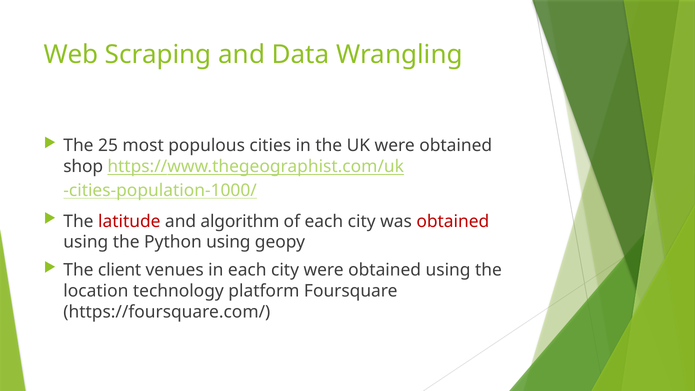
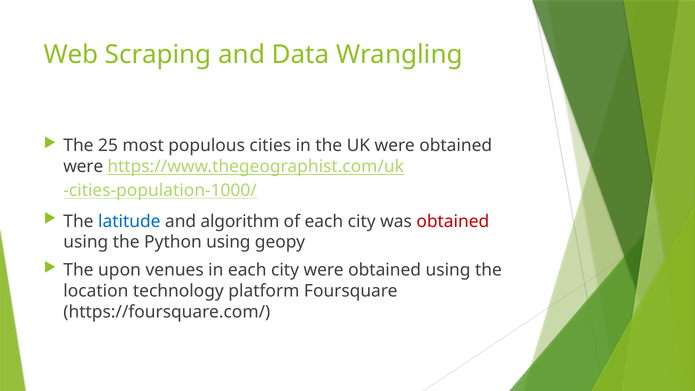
shop: shop -> were (83, 167)
latitude colour: red -> blue (129, 221)
client: client -> upon (119, 270)
